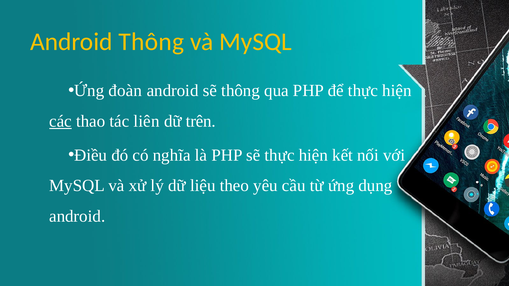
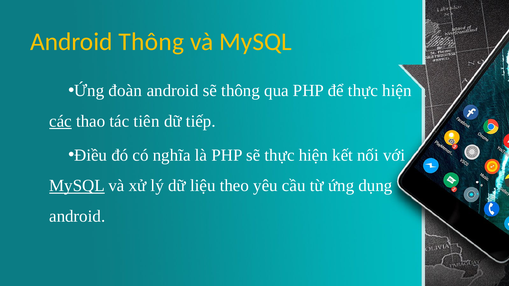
liên: liên -> tiên (147, 121)
trên: trên -> tiếp (201, 121)
MySQL underline: none -> present (77, 186)
